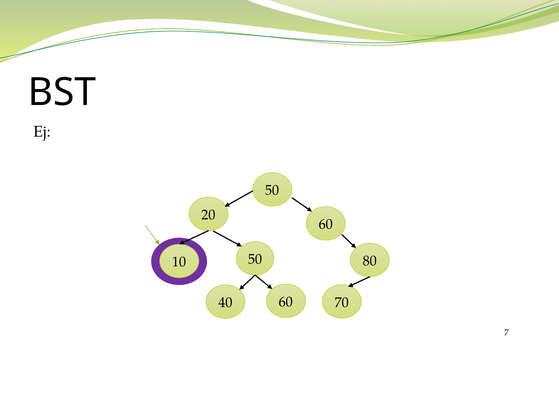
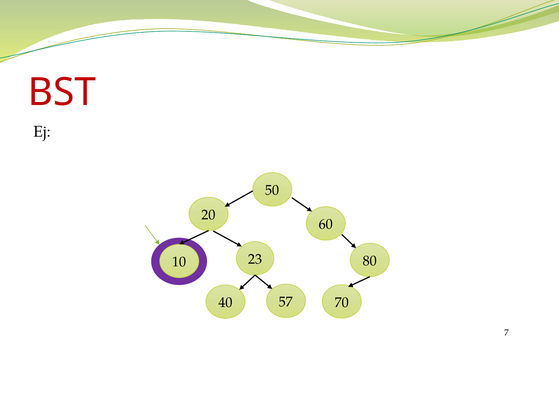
BST colour: black -> red (62, 92)
10 50: 50 -> 23 (255, 259)
40 60: 60 -> 57 (286, 301)
